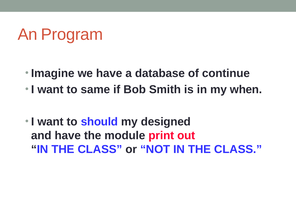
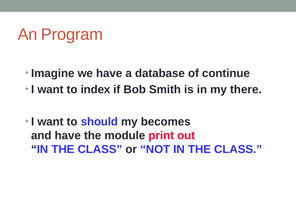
same: same -> index (96, 89)
when: when -> there (246, 89)
designed: designed -> becomes (166, 122)
